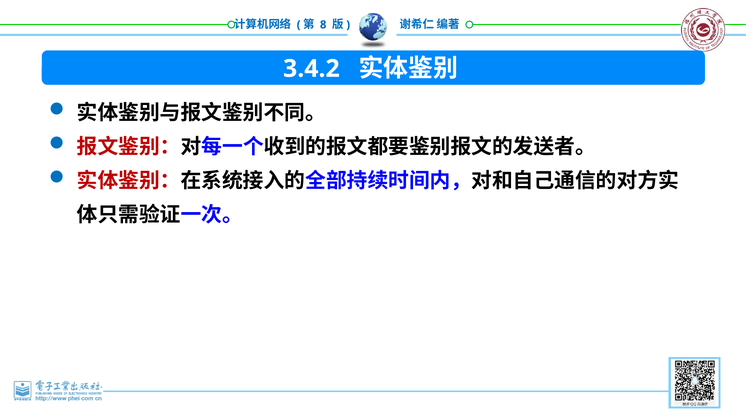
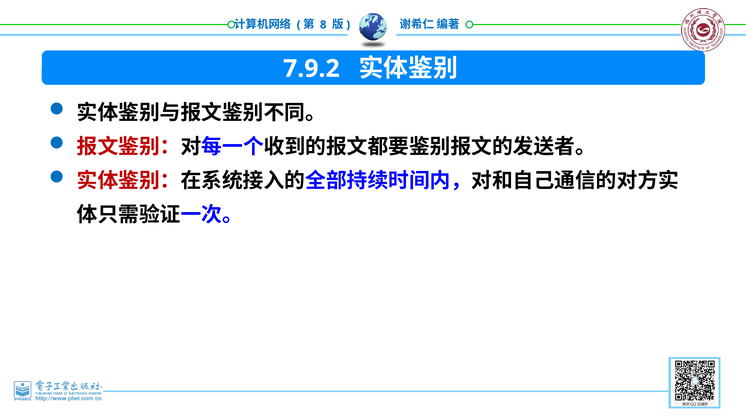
3.4.2: 3.4.2 -> 7.9.2 (311, 69)
